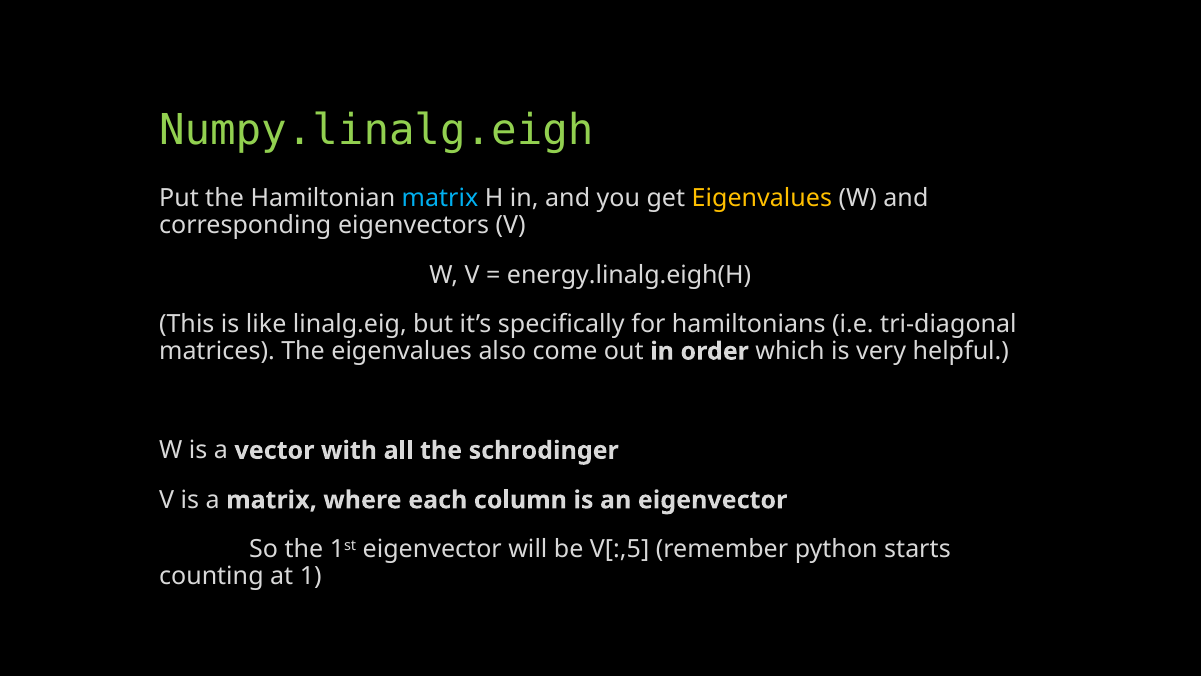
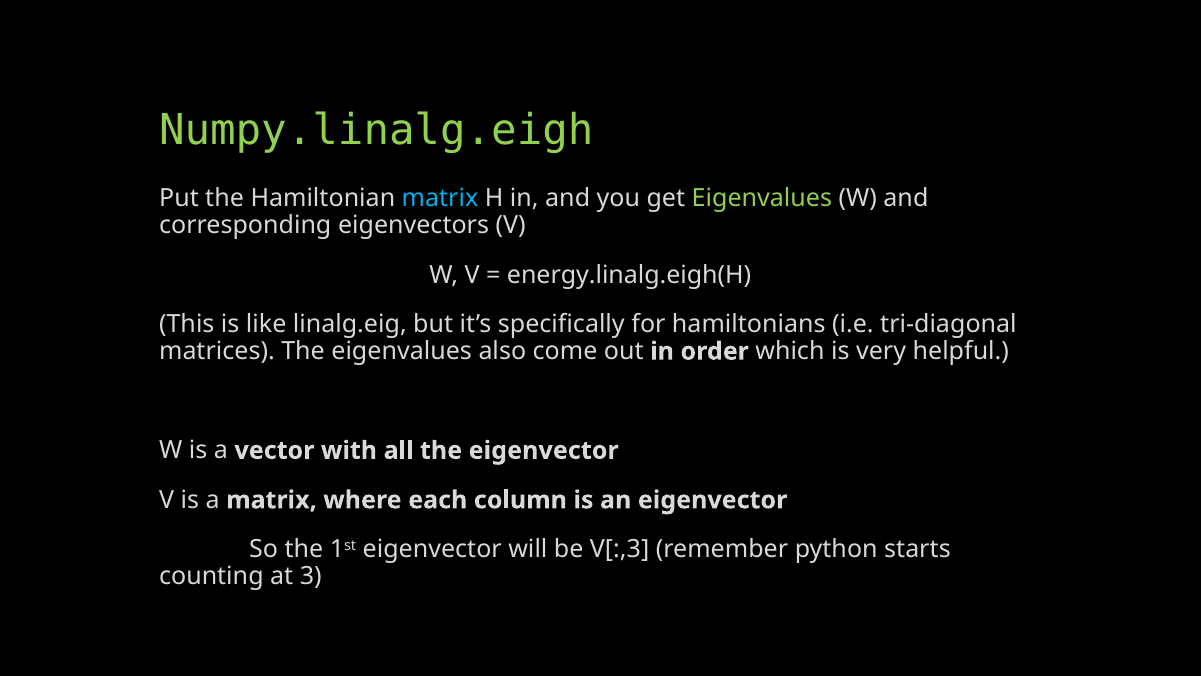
Eigenvalues colour: yellow -> light green (762, 198)
the schrodinger: schrodinger -> eigenvector (544, 450)
V[:,5: V[:,5 -> V[:,3 (620, 549)
1: 1 -> 3 (311, 576)
